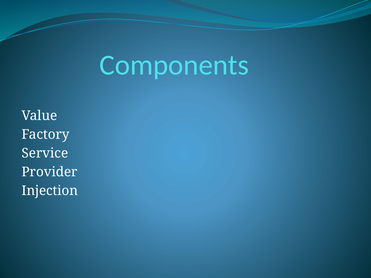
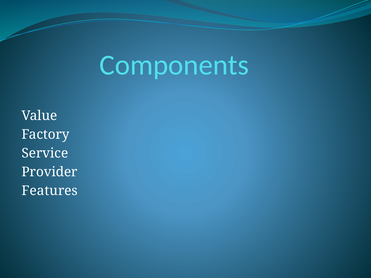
Injection: Injection -> Features (50, 191)
